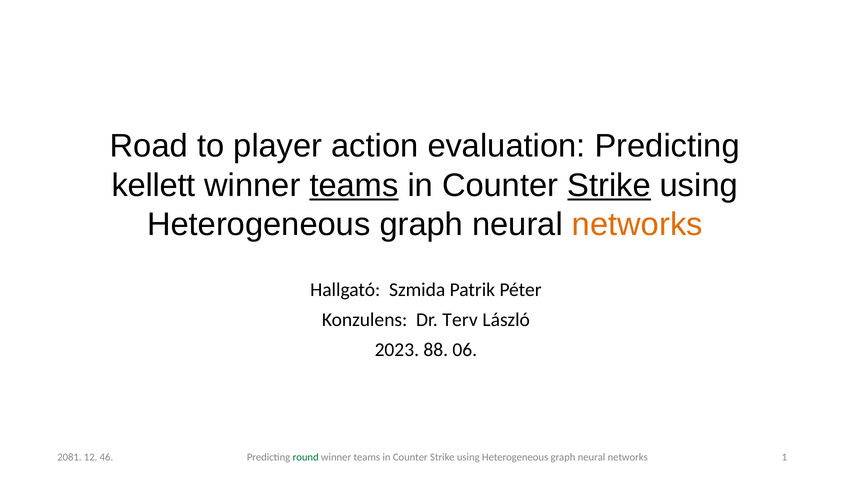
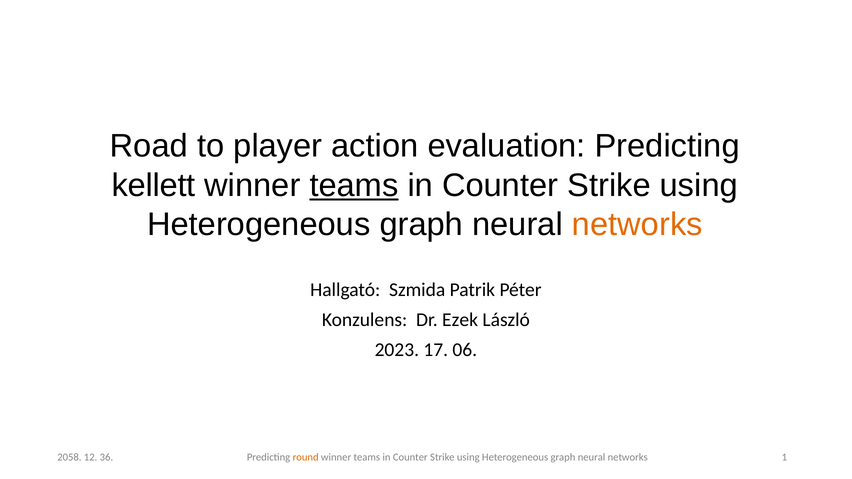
Strike underline: present -> none (609, 186)
Terv: Terv -> Ezek (460, 320)
88: 88 -> 17 (436, 350)
2081: 2081 -> 2058 (69, 458)
46: 46 -> 36 (106, 458)
round colour: green -> orange (306, 458)
